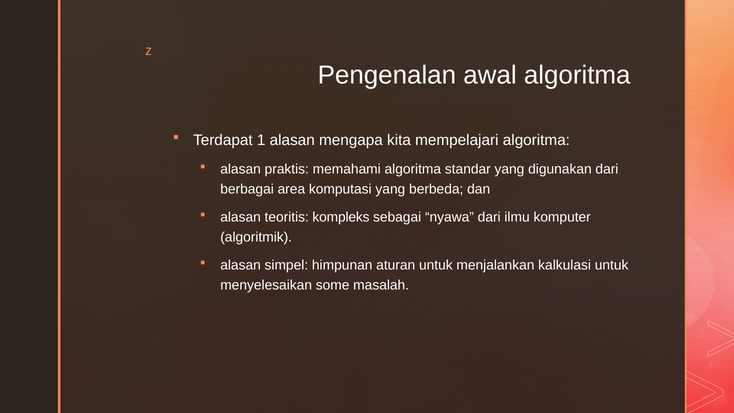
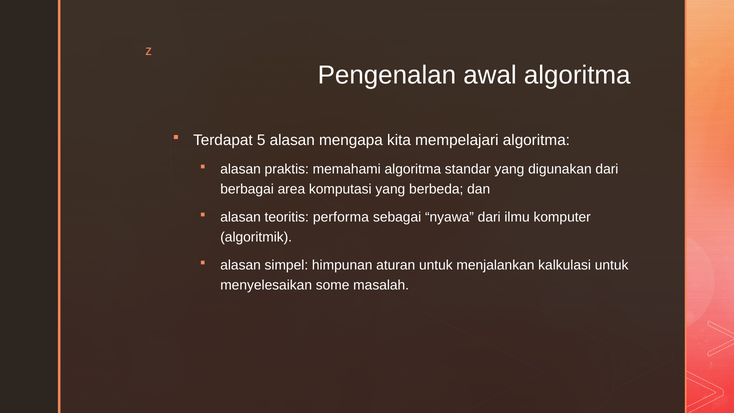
1: 1 -> 5 (261, 140)
kompleks: kompleks -> performa (341, 217)
